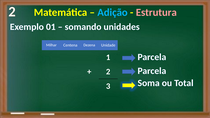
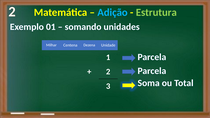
Estrutura colour: pink -> light green (156, 12)
